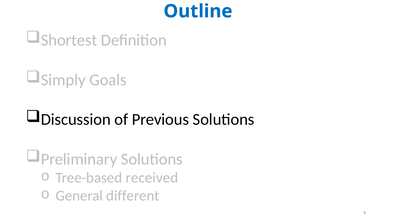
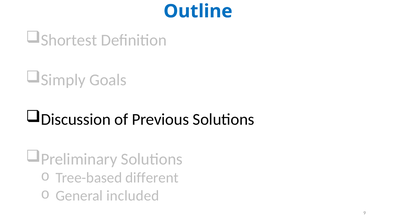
received: received -> different (152, 178)
different: different -> included (133, 195)
